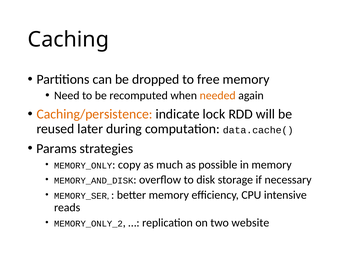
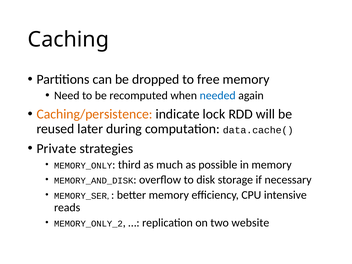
needed colour: orange -> blue (218, 96)
Params: Params -> Private (56, 148)
copy: copy -> third (129, 165)
